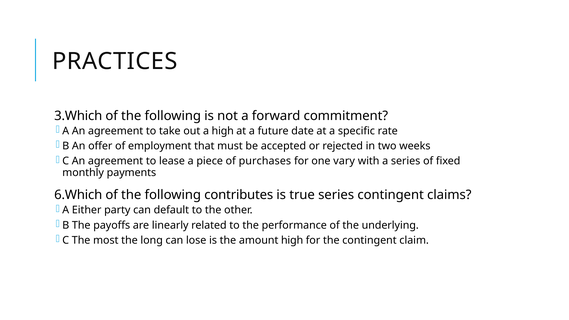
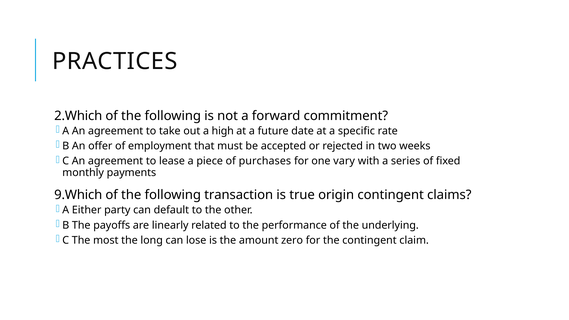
3.Which: 3.Which -> 2.Which (78, 116)
6.Which: 6.Which -> 9.Which (78, 195)
contributes: contributes -> transaction (239, 195)
true series: series -> origin (336, 195)
amount high: high -> zero (292, 240)
